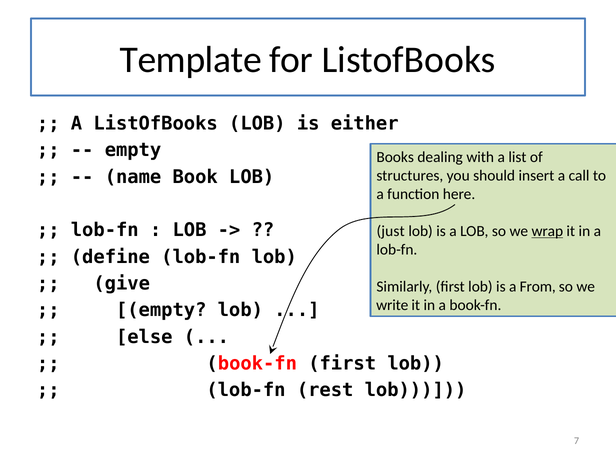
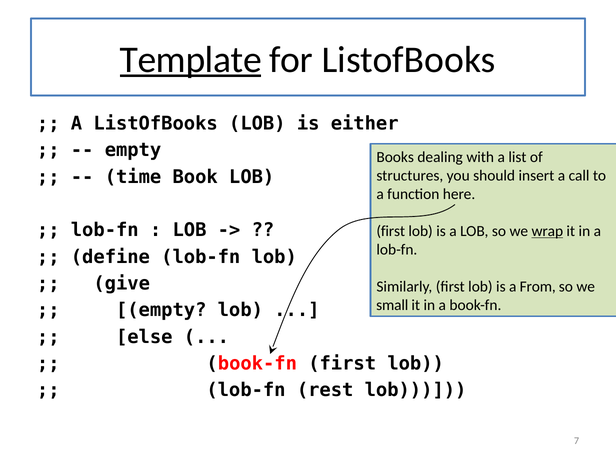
Template underline: none -> present (191, 60)
name: name -> time (133, 177)
just: just -> first (391, 231)
write: write -> small (392, 305)
